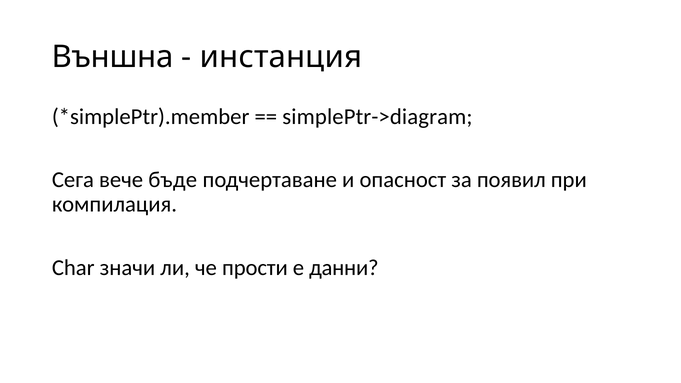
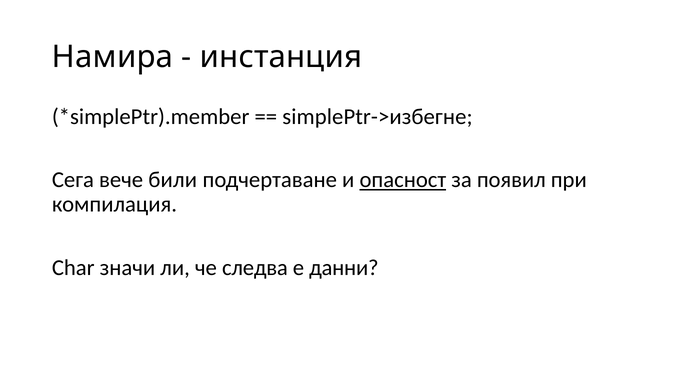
Външна: Външна -> Намира (113, 57)
simplePtr->diagram: simplePtr->diagram -> simplePtr->избегне (377, 117)
бъде: бъде -> били (173, 180)
опасност underline: none -> present (403, 180)
прости: прости -> следва (255, 268)
